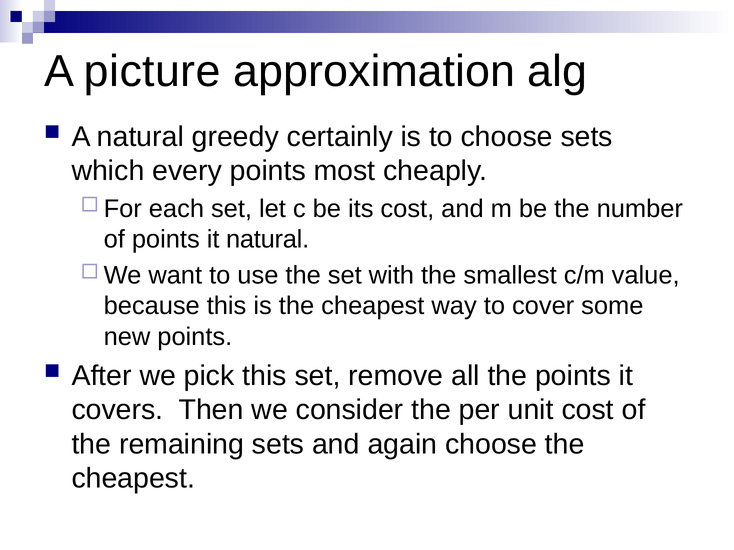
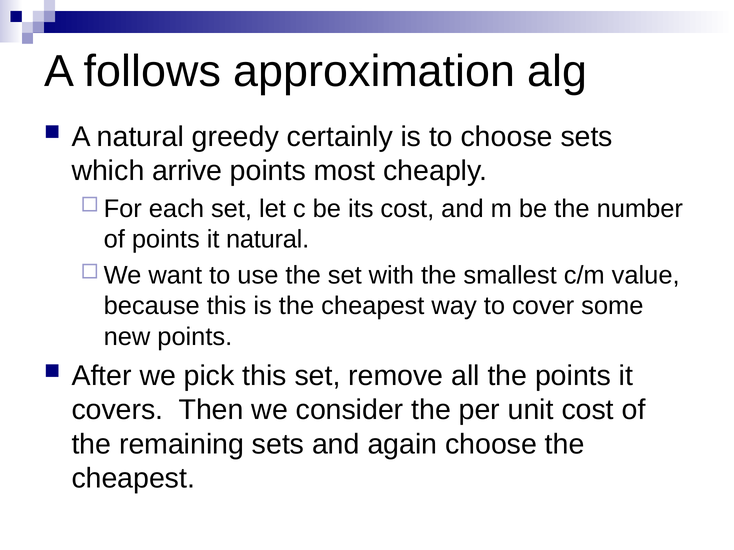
picture: picture -> follows (152, 72)
every: every -> arrive (187, 171)
